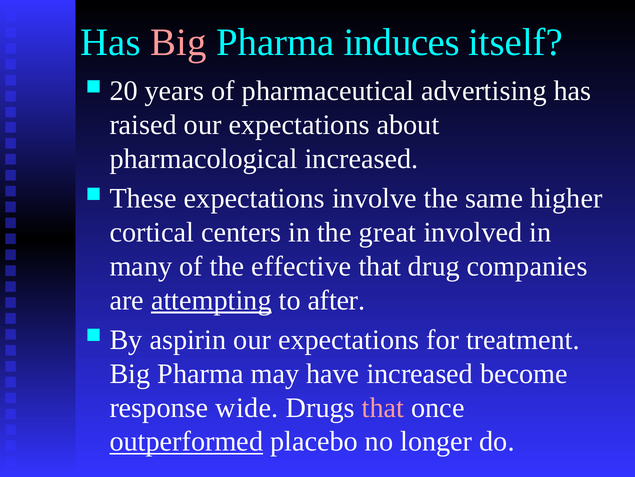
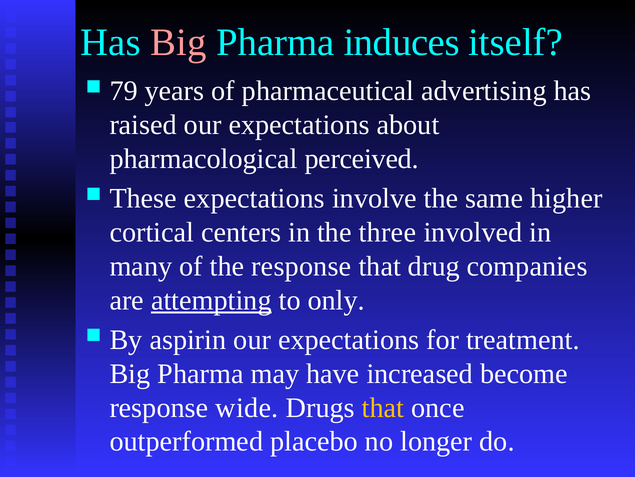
20: 20 -> 79 (124, 91)
pharmacological increased: increased -> perceived (362, 159)
great: great -> three (388, 232)
the effective: effective -> response (301, 266)
after: after -> only (336, 300)
that colour: pink -> yellow (383, 407)
outperformed underline: present -> none (186, 441)
